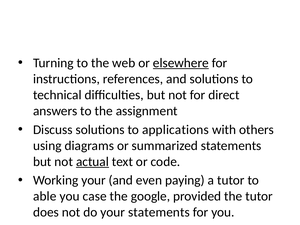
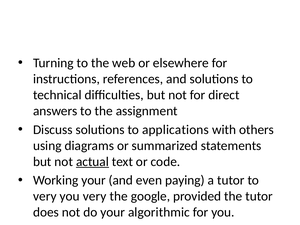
elsewhere underline: present -> none (181, 63)
able: able -> very (45, 196)
you case: case -> very (95, 196)
your statements: statements -> algorithmic (159, 212)
